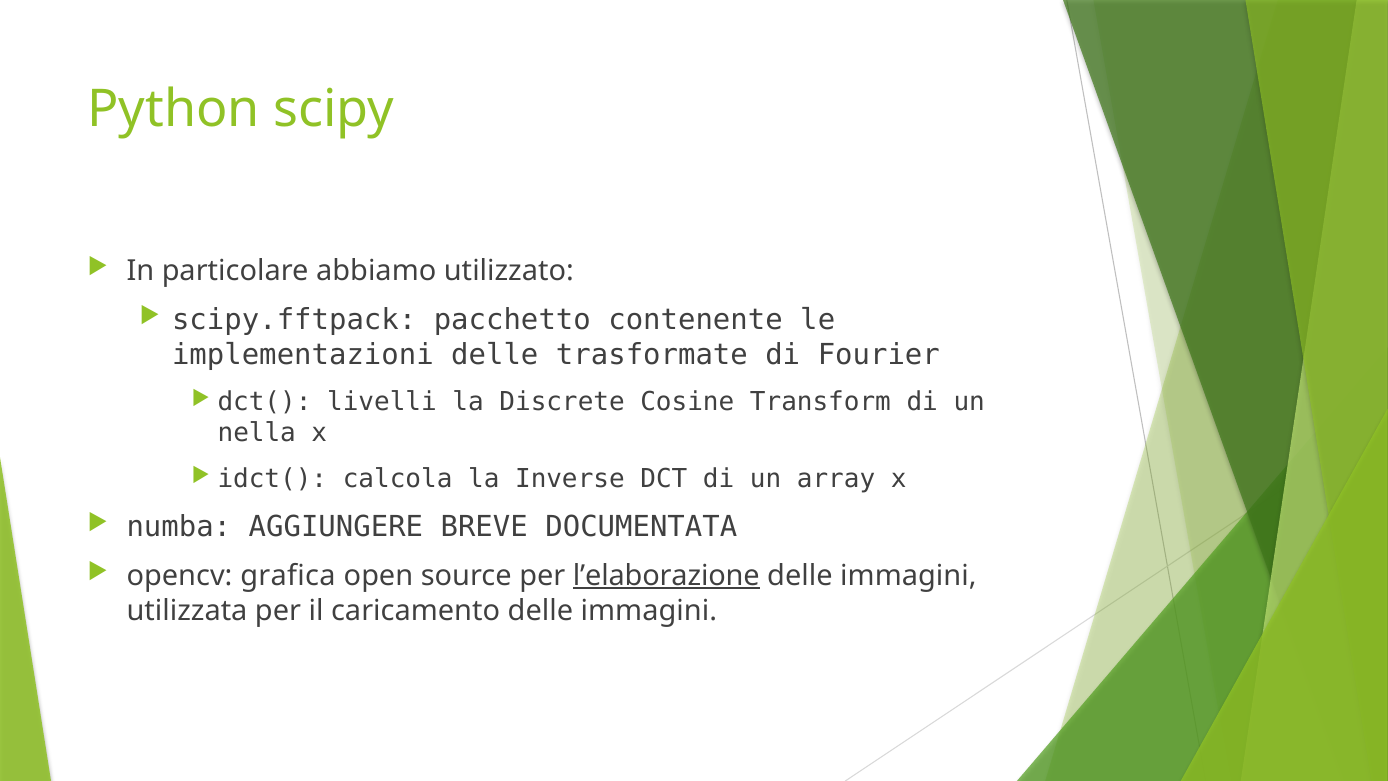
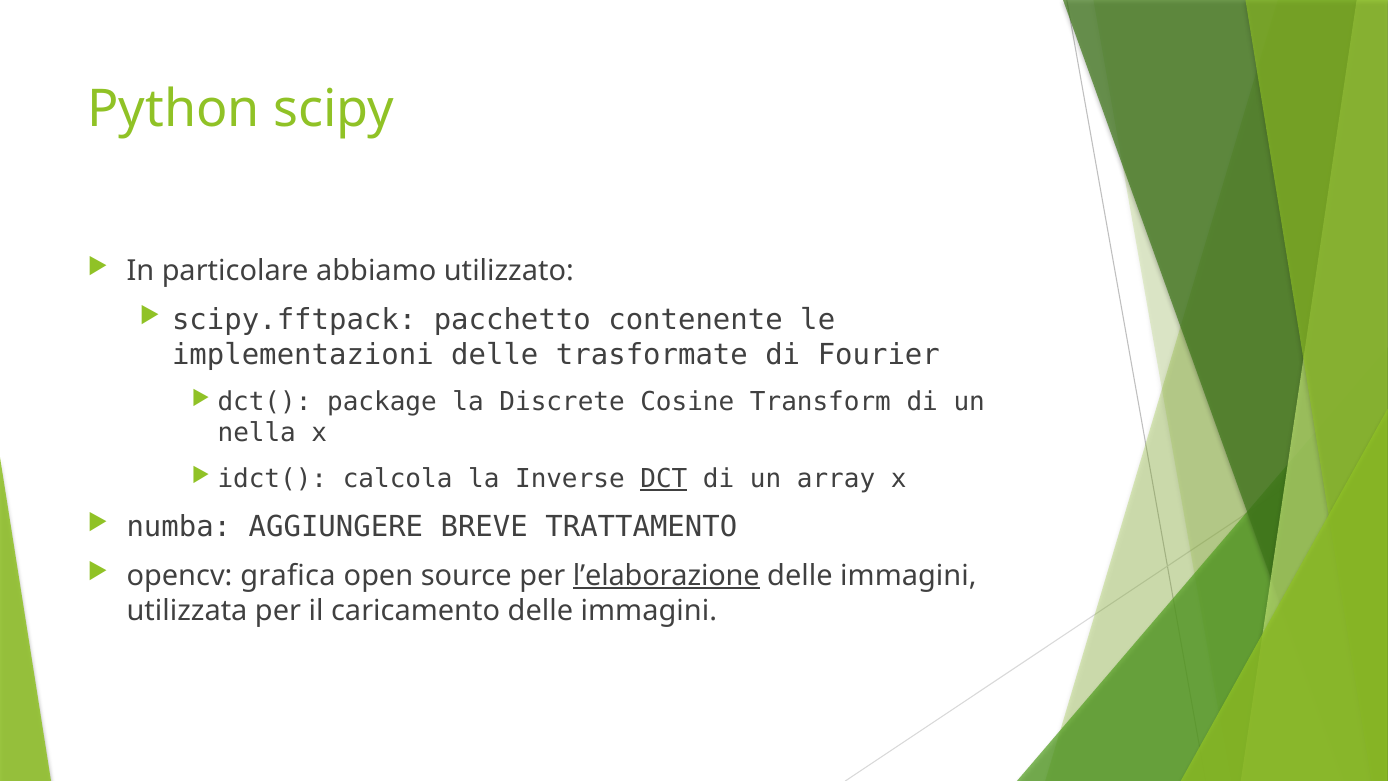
livelli: livelli -> package (382, 402)
DCT underline: none -> present (664, 479)
DOCUMENTATA: DOCUMENTATA -> TRATTAMENTO (641, 526)
